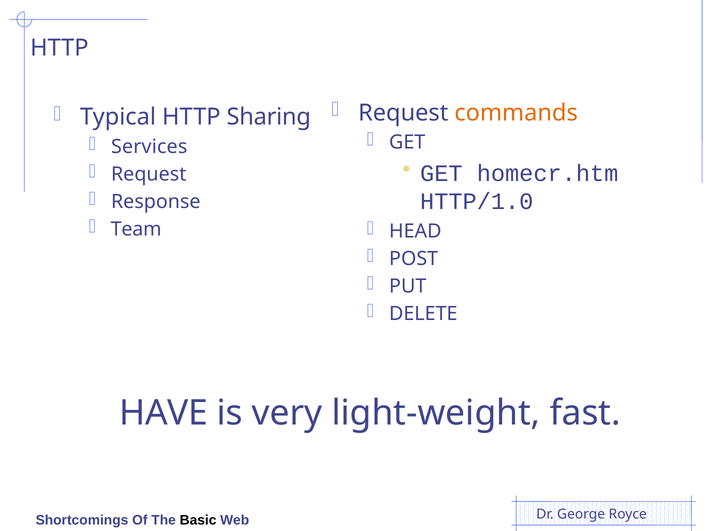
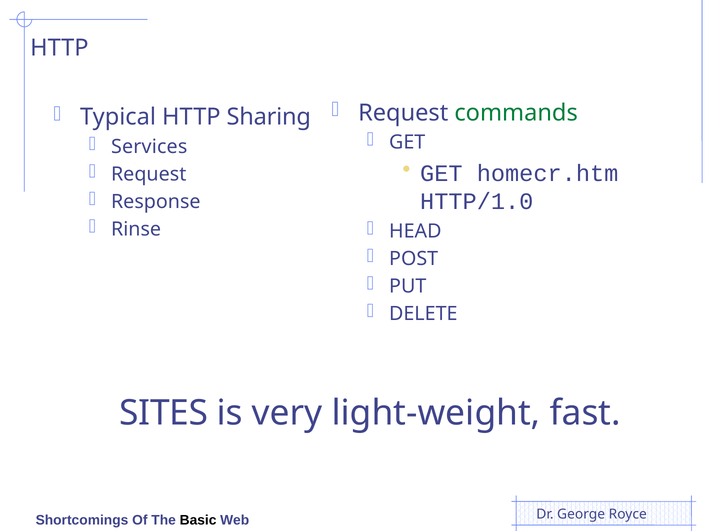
commands colour: orange -> green (516, 113)
Team: Team -> Rinse (136, 229)
HAVE: HAVE -> SITES (164, 413)
